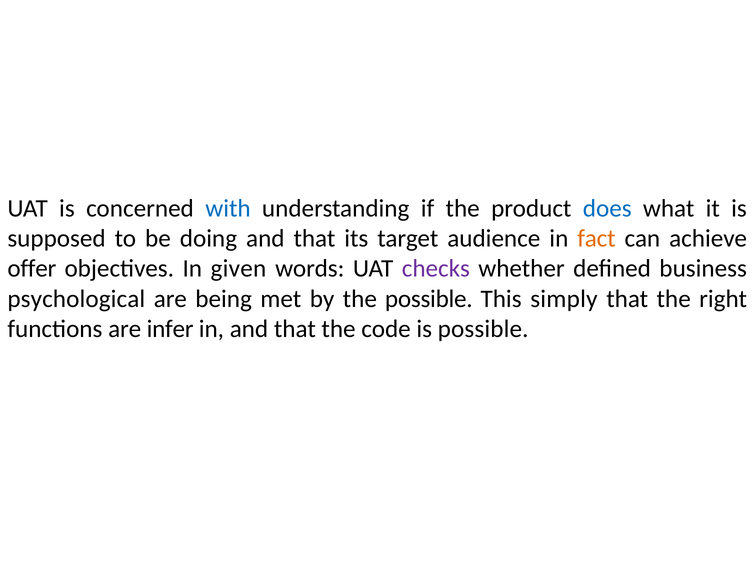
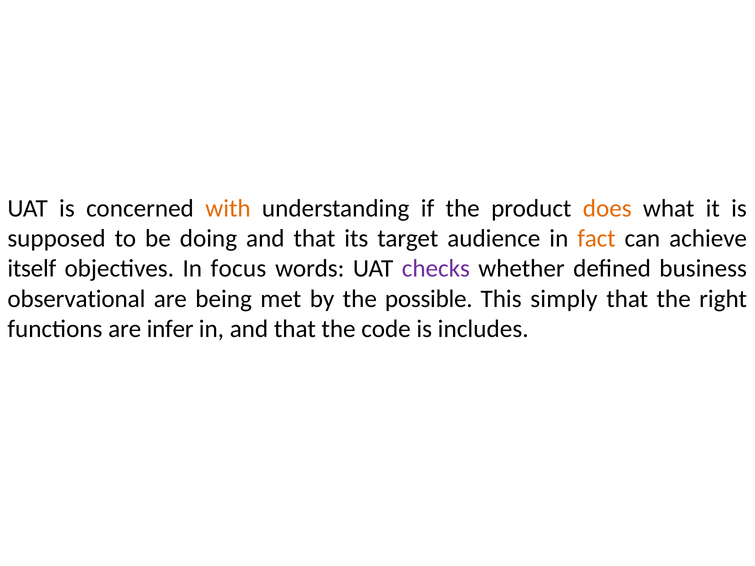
with colour: blue -> orange (228, 208)
does colour: blue -> orange (607, 208)
offer: offer -> itself (32, 269)
given: given -> focus (238, 269)
psychological: psychological -> observational (76, 299)
is possible: possible -> includes (483, 329)
